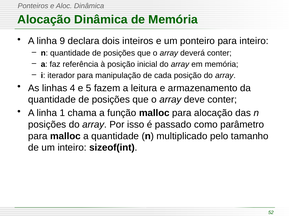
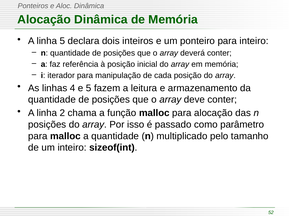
linha 9: 9 -> 5 (62, 41)
1: 1 -> 2 (62, 113)
